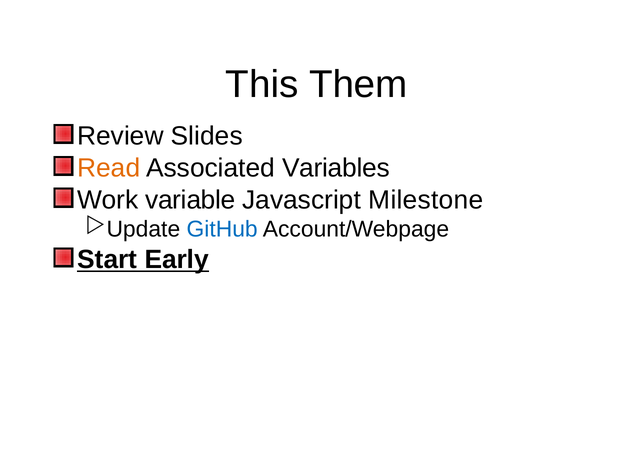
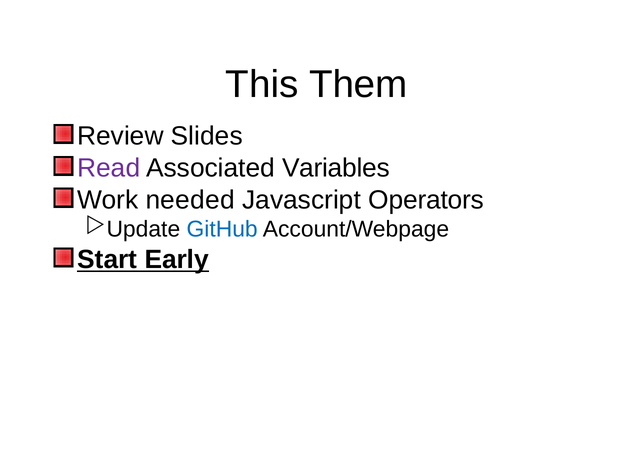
Read colour: orange -> purple (109, 168)
variable: variable -> needed (190, 200)
Milestone: Milestone -> Operators (426, 200)
